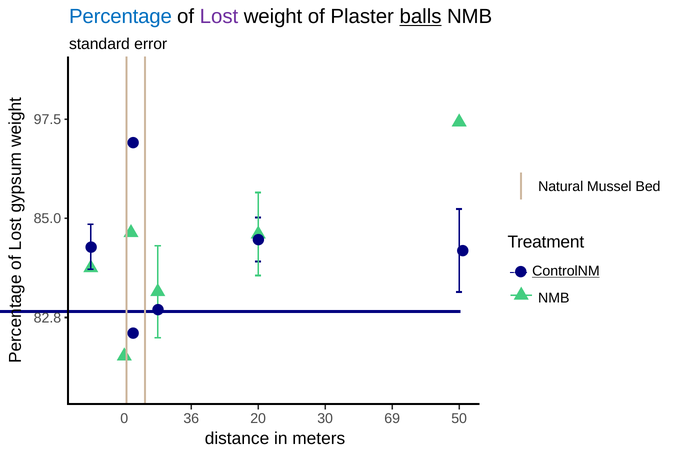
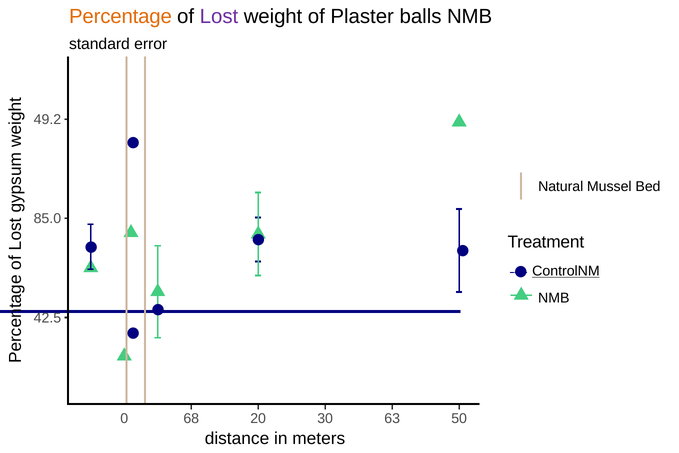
Percentage colour: blue -> orange (120, 17)
balls underline: present -> none (421, 17)
97.5: 97.5 -> 49.2 (47, 119)
82.8: 82.8 -> 42.5 (47, 318)
36: 36 -> 68 (191, 418)
69: 69 -> 63 (392, 418)
